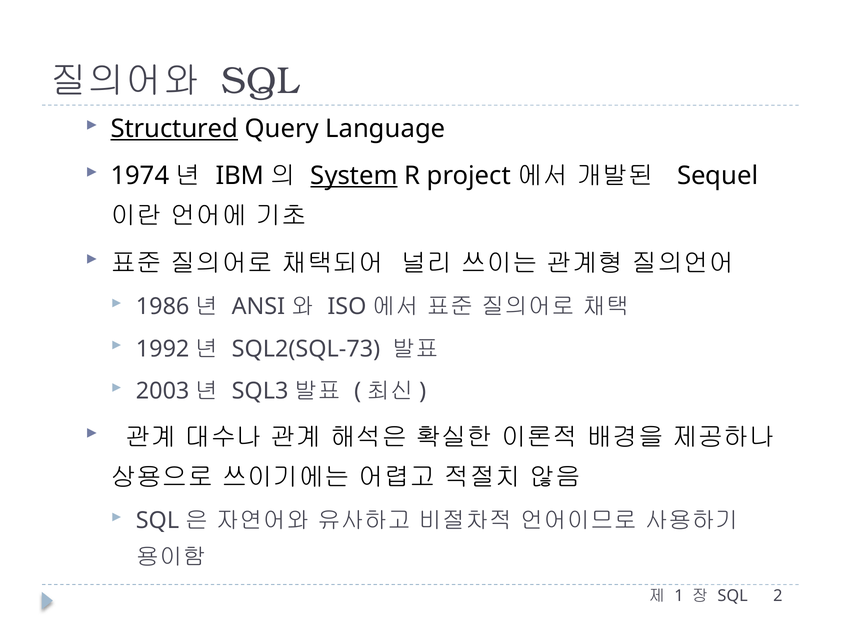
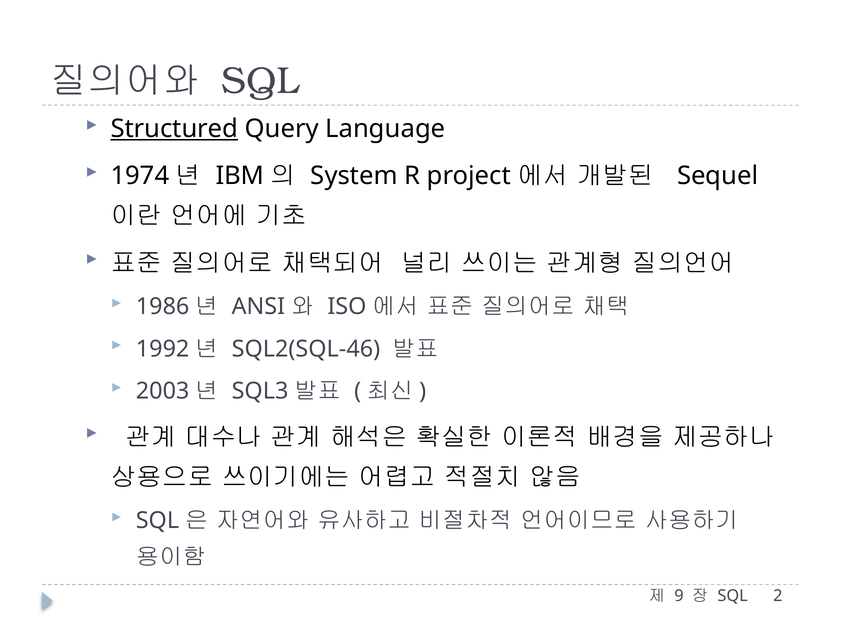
System underline: present -> none (354, 176)
SQL2(SQL-73: SQL2(SQL-73 -> SQL2(SQL-46 (306, 349)
1: 1 -> 9 (679, 595)
